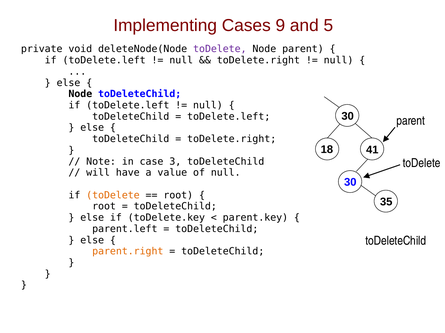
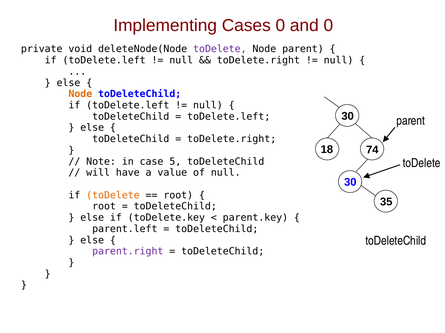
Cases 9: 9 -> 0 (280, 26)
and 5: 5 -> 0 (328, 26)
Node colour: black -> orange (80, 94)
41: 41 -> 74 (372, 150)
3: 3 -> 5 (175, 162)
parent.right colour: orange -> purple (128, 252)
